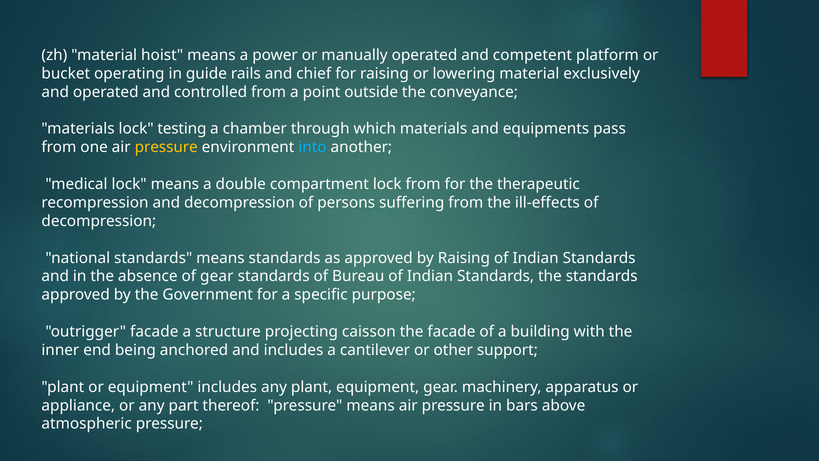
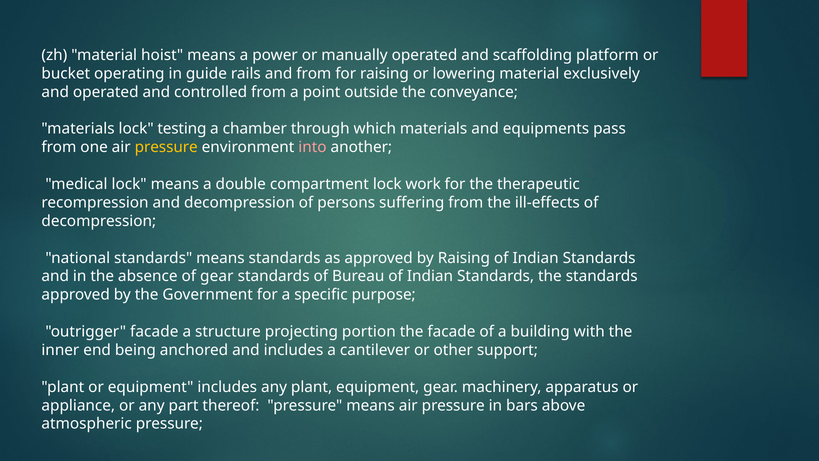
competent: competent -> scaffolding (532, 55)
and chief: chief -> from (314, 74)
into colour: light blue -> pink (312, 147)
lock from: from -> work (423, 184)
caisson: caisson -> portion (369, 331)
